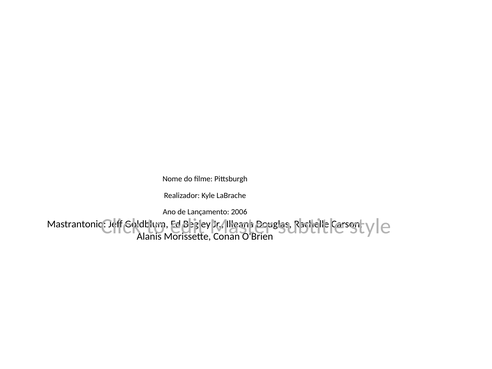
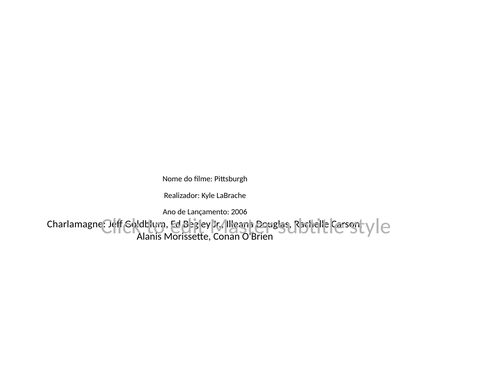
Mastrantonio: Mastrantonio -> Charlamagne (76, 224)
